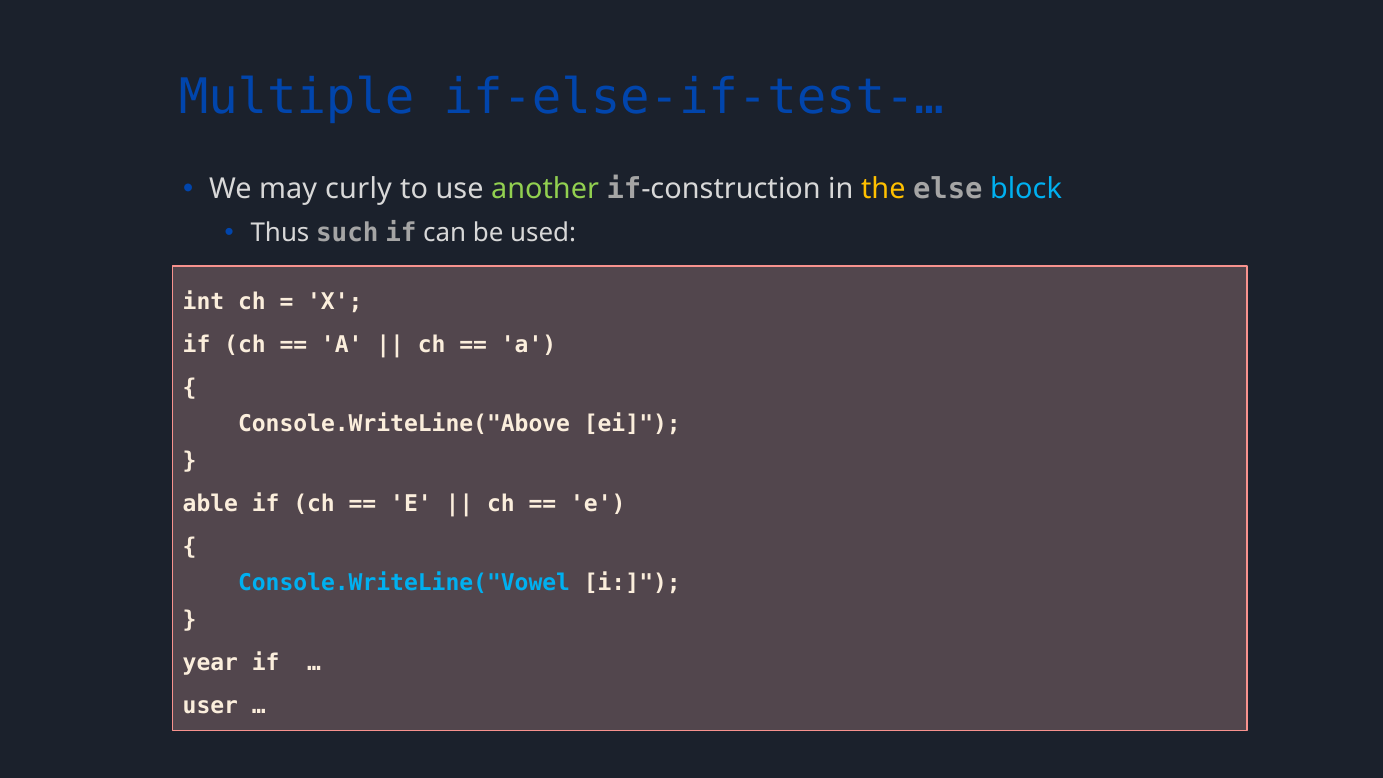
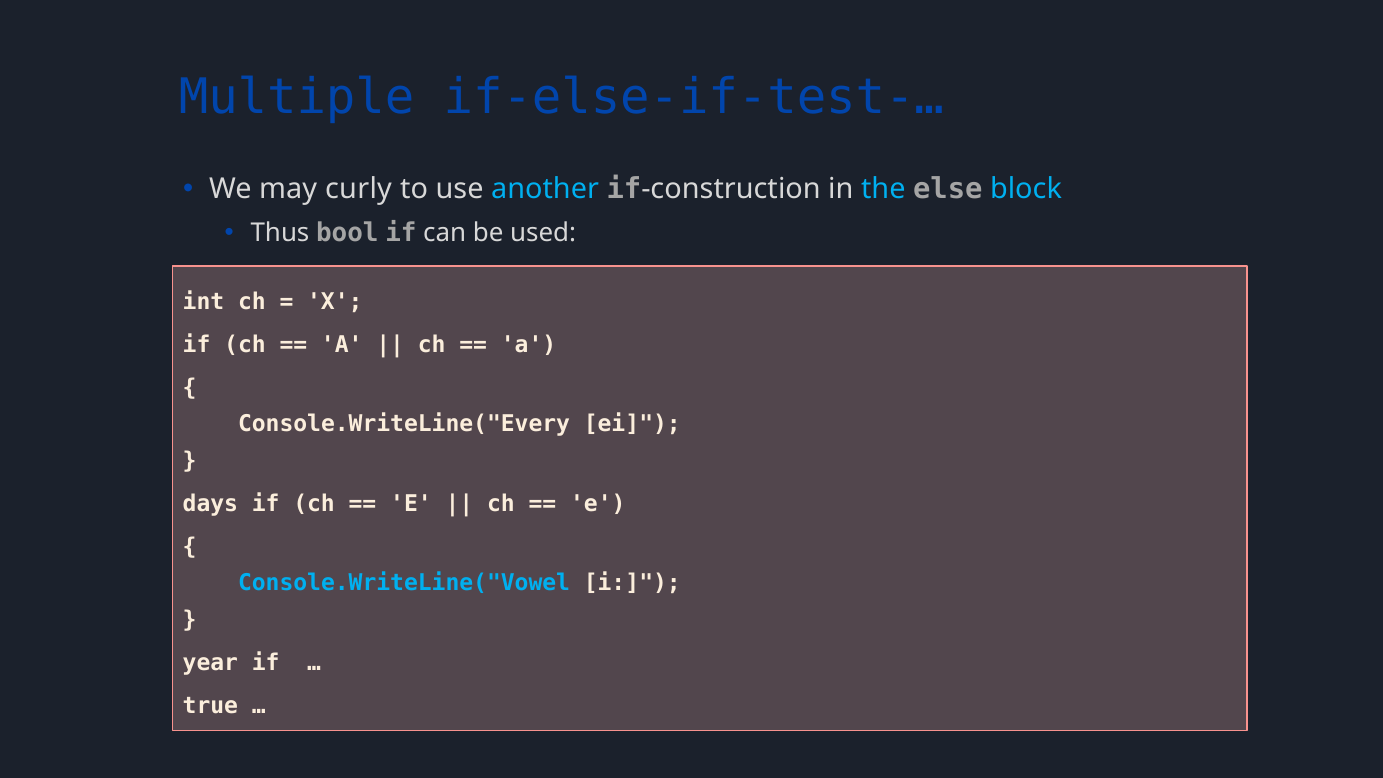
another colour: light green -> light blue (545, 189)
the colour: yellow -> light blue (883, 189)
such: such -> bool (347, 233)
Console.WriteLine("Above: Console.WriteLine("Above -> Console.WriteLine("Every (404, 424)
able: able -> days (210, 504)
user: user -> true (210, 706)
